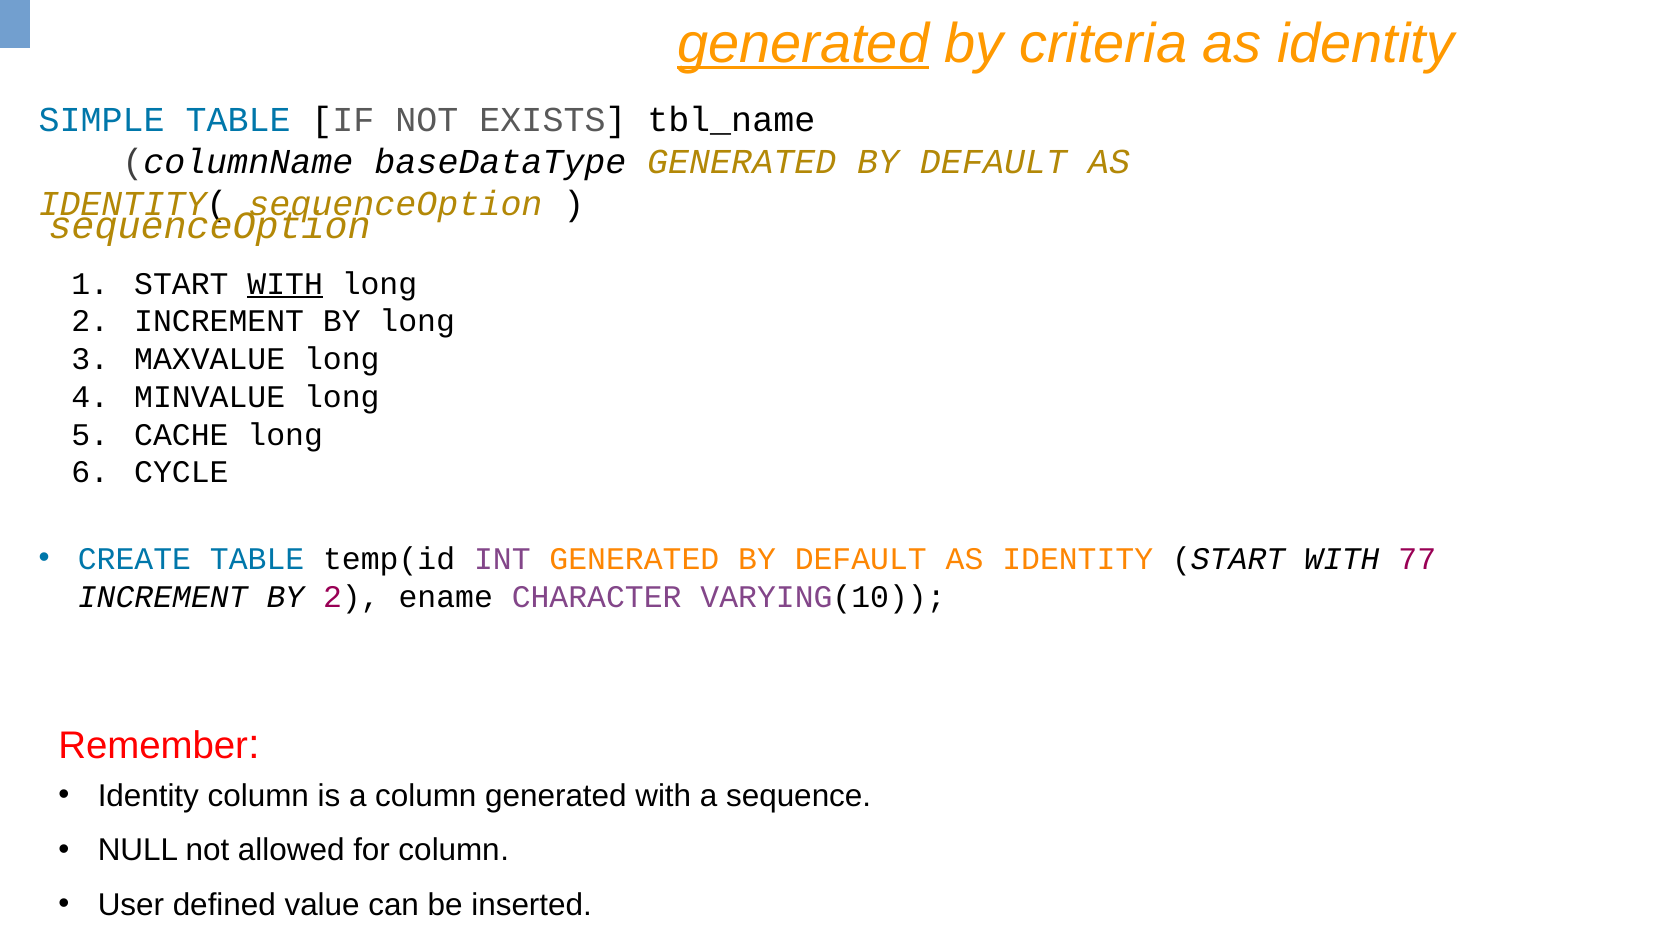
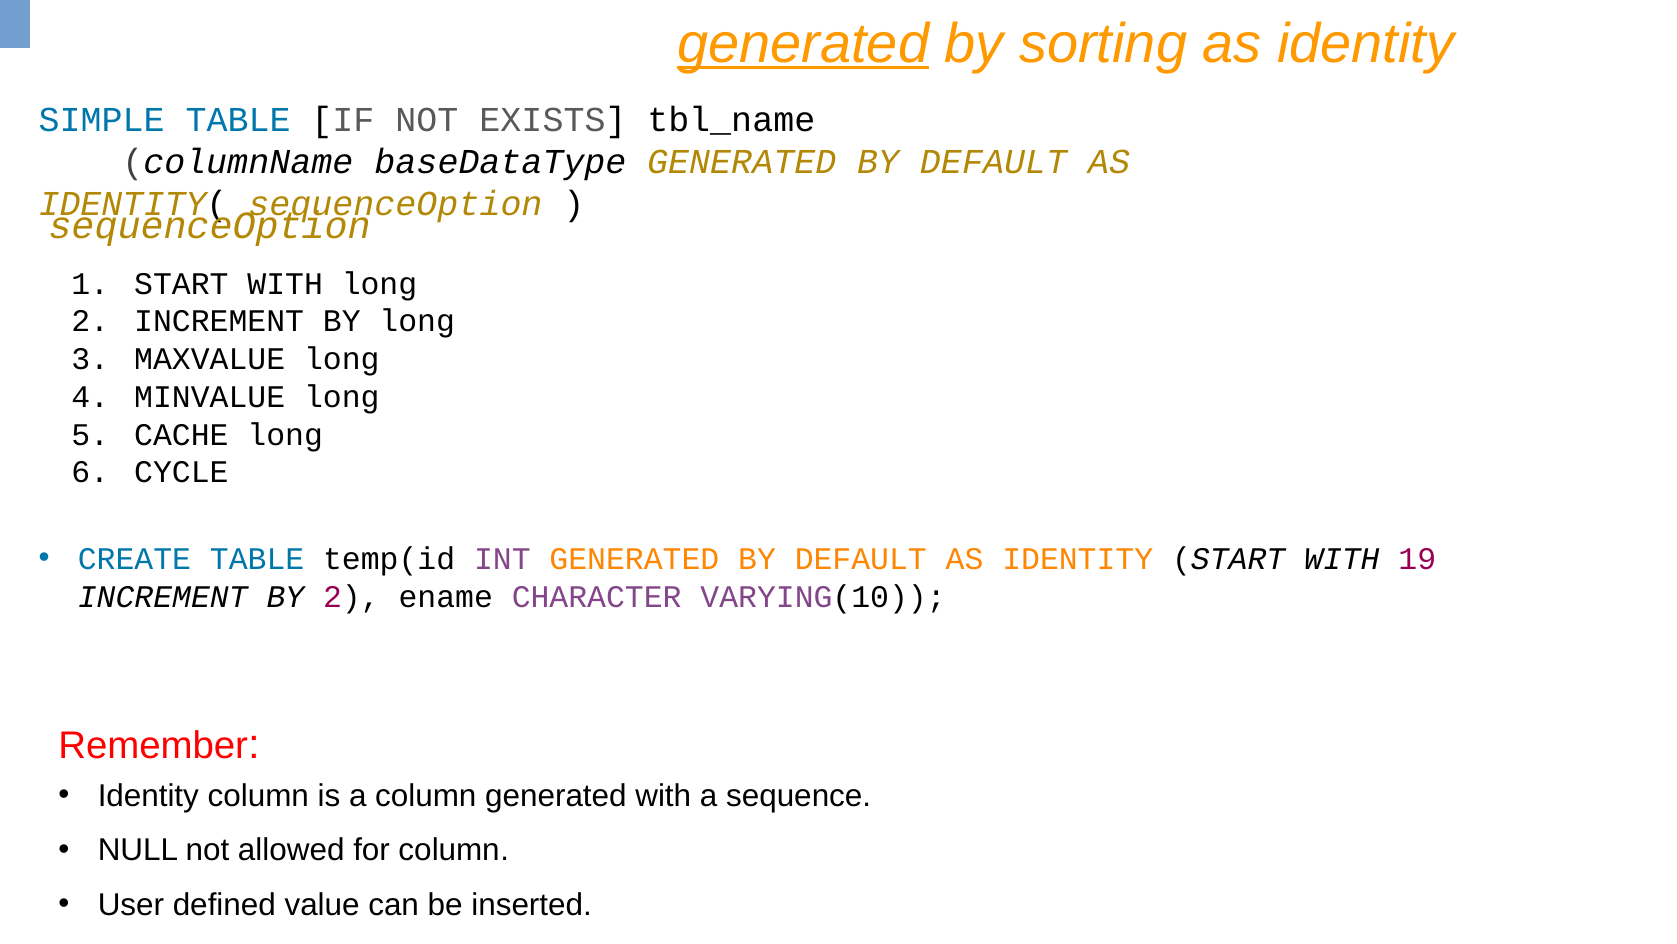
criteria: criteria -> sorting (1103, 44)
WITH underline: present -> none (285, 284)
77: 77 -> 19 (1417, 559)
